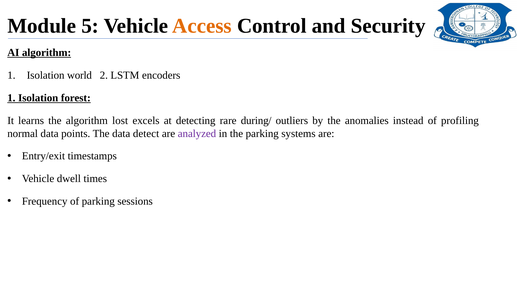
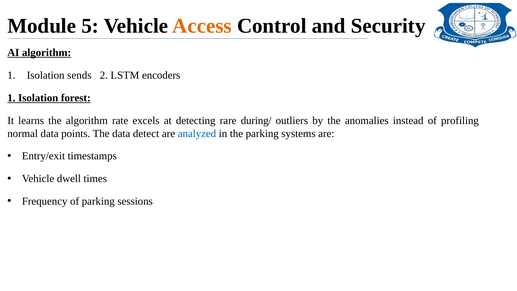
world: world -> sends (79, 75)
lost: lost -> rate (120, 120)
analyzed colour: purple -> blue (197, 133)
